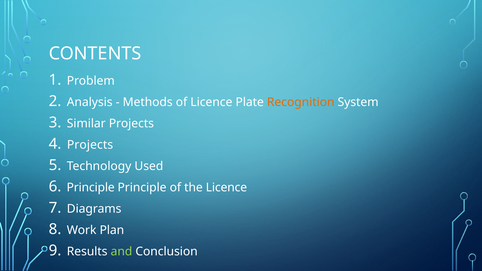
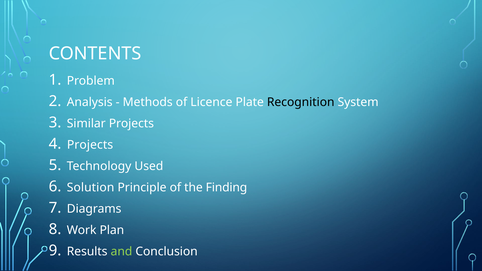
Recognition colour: orange -> black (301, 102)
Principle: Principle -> Solution (91, 188)
the Licence: Licence -> Finding (226, 188)
